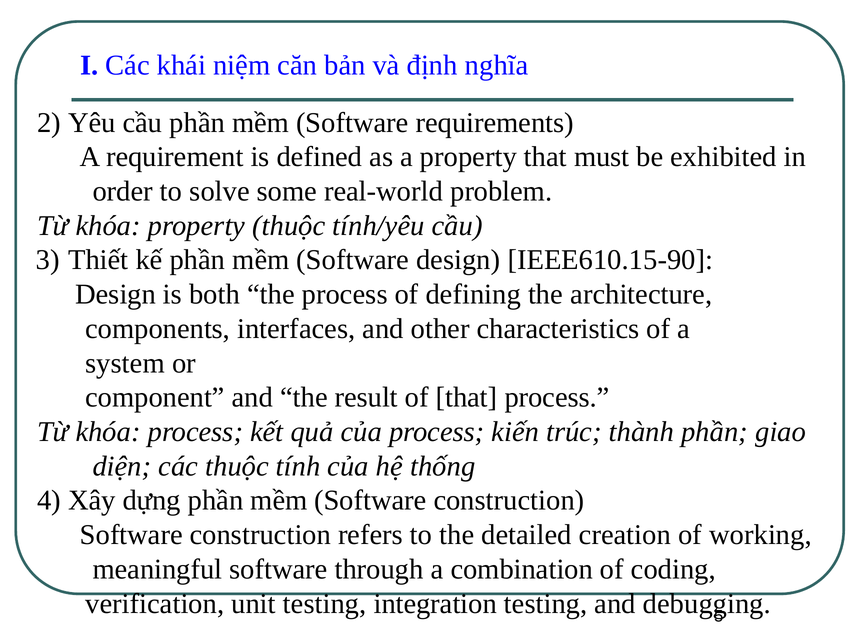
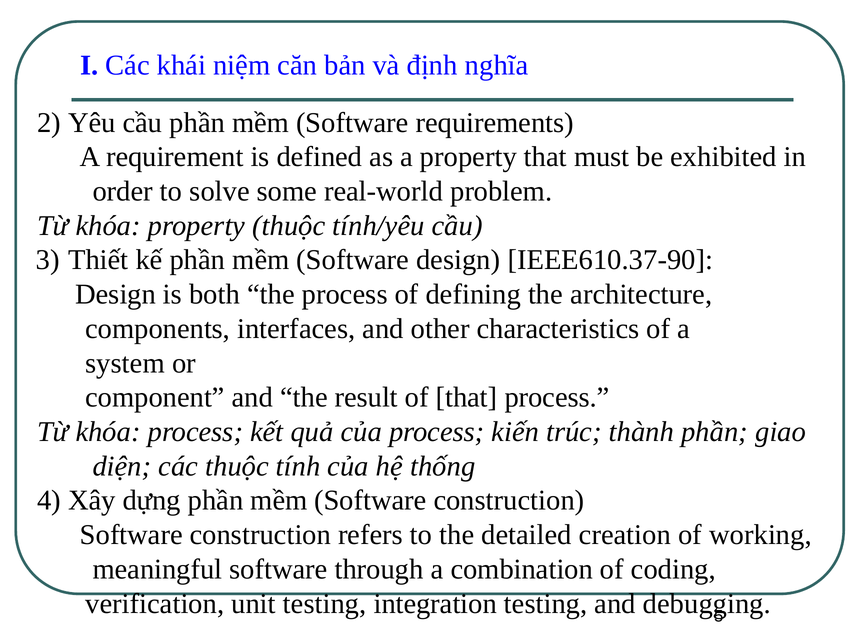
IEEE610.15-90: IEEE610.15-90 -> IEEE610.37-90 (610, 260)
